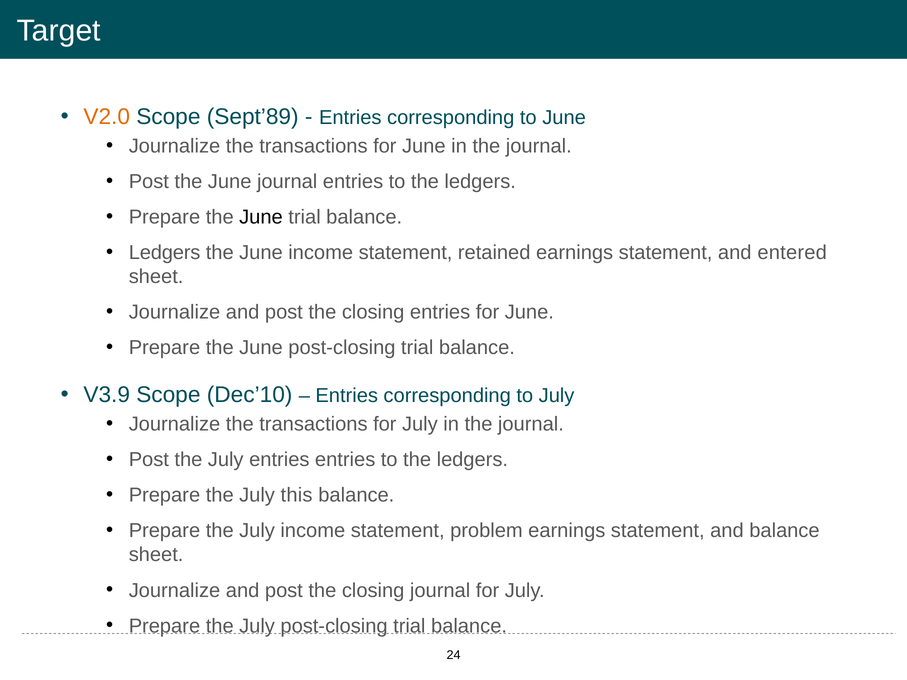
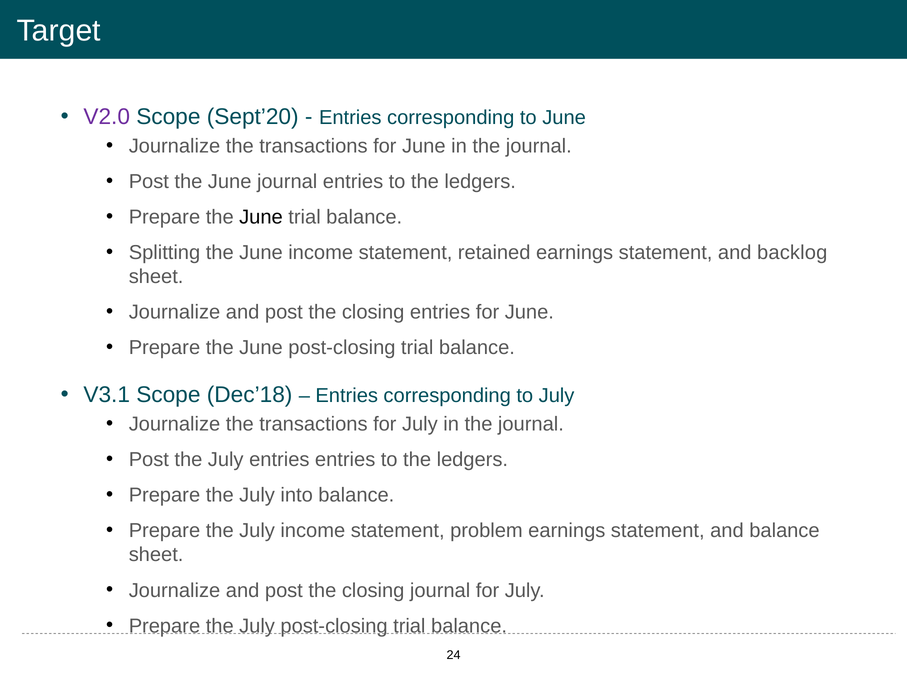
V2.0 colour: orange -> purple (107, 117)
Sept’89: Sept’89 -> Sept’20 (253, 117)
Ledgers: Ledgers -> Splitting (164, 253)
entered: entered -> backlog (792, 253)
V3.9: V3.9 -> V3.1 (107, 395)
Dec’10: Dec’10 -> Dec’18 (250, 395)
this: this -> into (297, 495)
